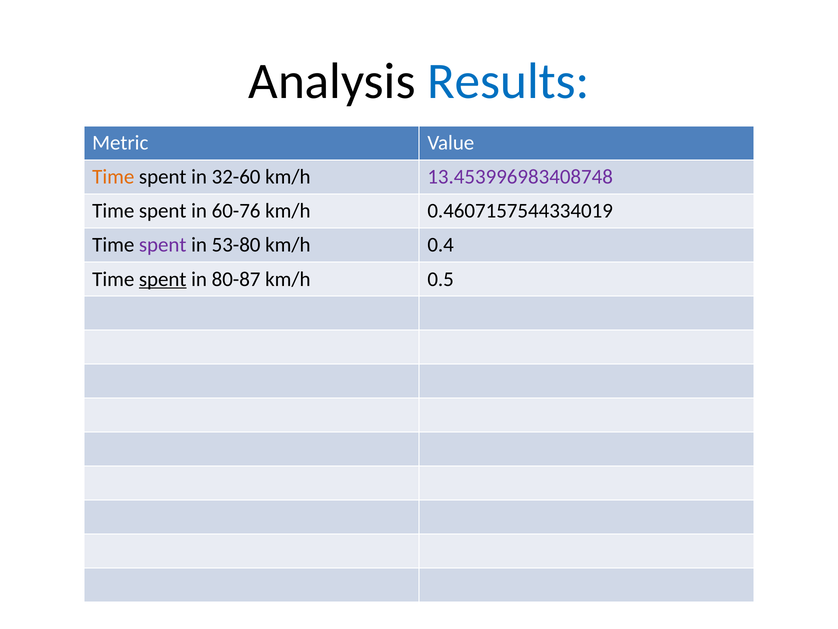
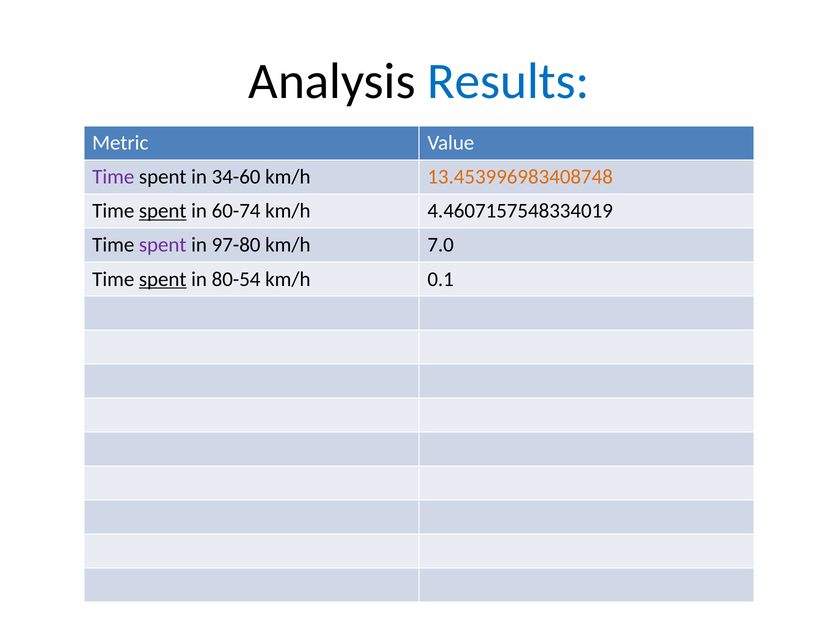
Time colour: orange -> purple (113, 177)
32-60: 32-60 -> 34-60 (236, 177)
13.453996983408748 colour: purple -> orange (520, 177)
spent underline: none -> present (163, 211)
60-76: 60-76 -> 60-74 (236, 211)
0.4607157544334019: 0.4607157544334019 -> 4.4607157548334019 (520, 211)
53-80: 53-80 -> 97-80 (236, 245)
0.4: 0.4 -> 7.0 (441, 245)
80-87: 80-87 -> 80-54 (236, 279)
0.5: 0.5 -> 0.1 (441, 279)
